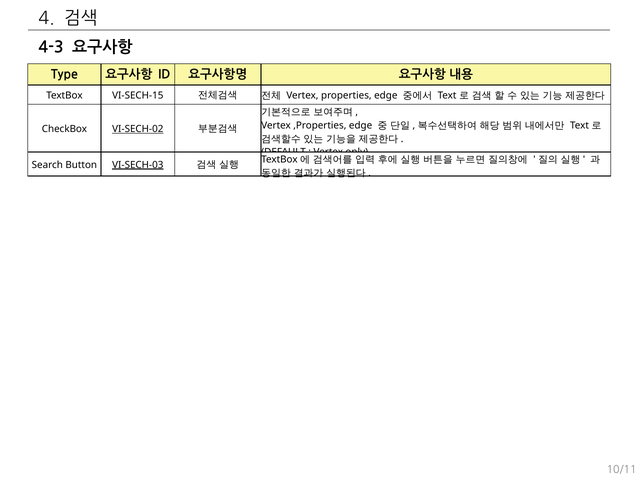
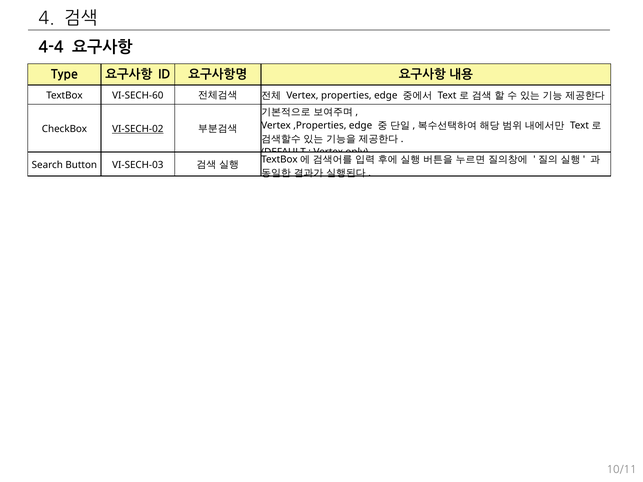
4-3: 4-3 -> 4-4 (51, 47)
VI-SECH-15: VI-SECH-15 -> VI-SECH-60 (138, 95)
VI-SECH-03 underline: present -> none (138, 165)
